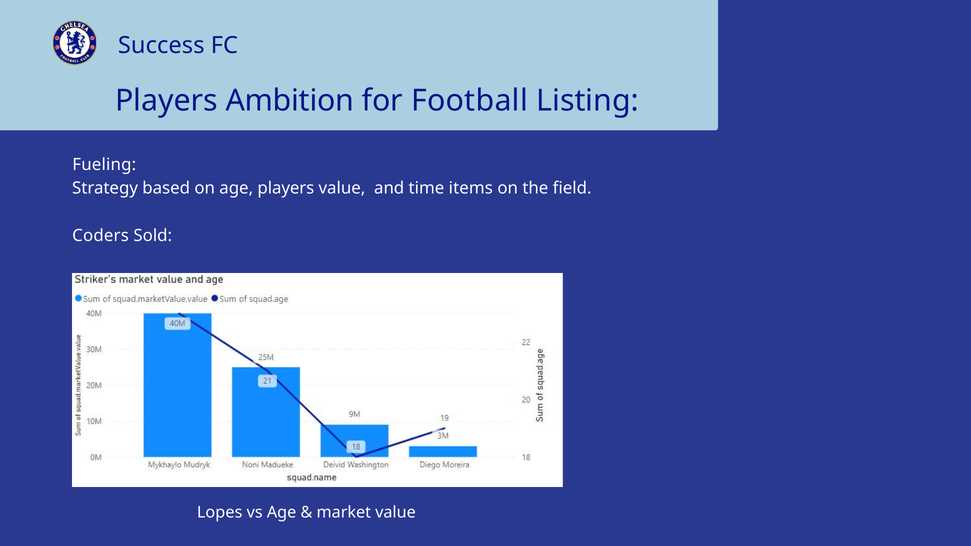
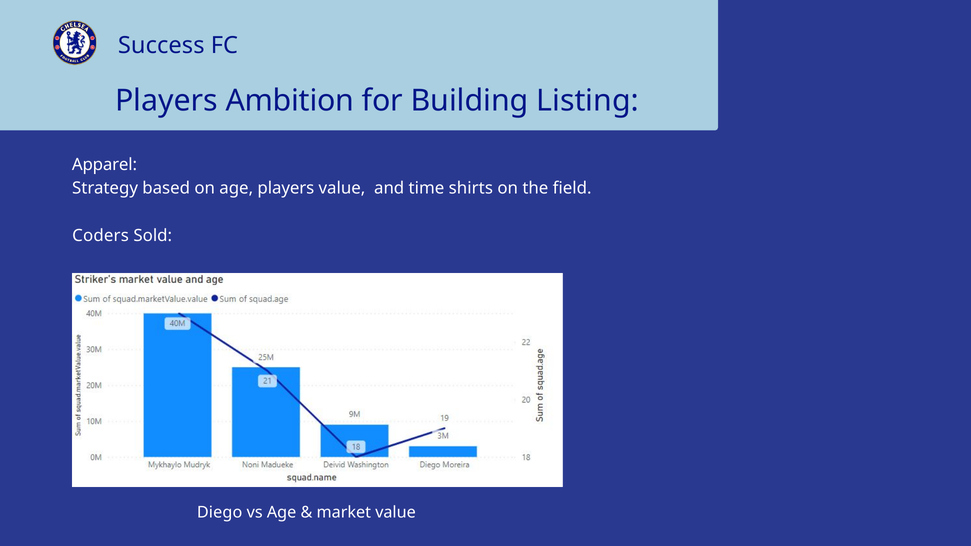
Football: Football -> Building (470, 101)
Fueling: Fueling -> Apparel (104, 165)
items: items -> shirts (471, 188)
Lopes: Lopes -> Diego (220, 513)
